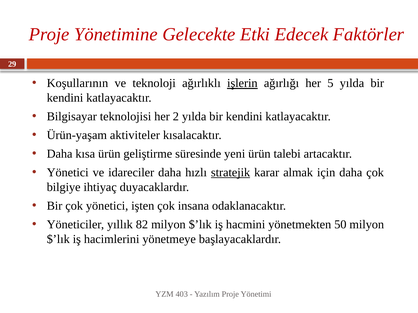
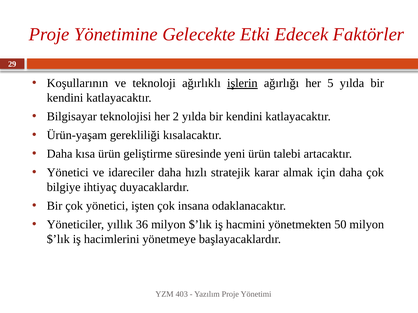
aktiviteler: aktiviteler -> gerekliliği (135, 135)
stratejik underline: present -> none (231, 173)
82: 82 -> 36 (142, 225)
